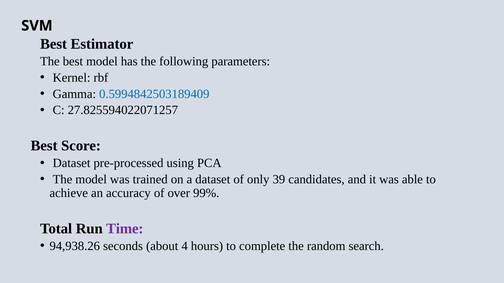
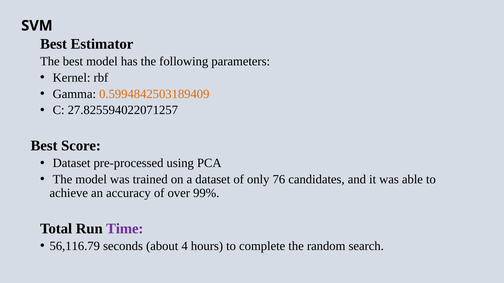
0.5994842503189409 colour: blue -> orange (154, 94)
39: 39 -> 76 (279, 180)
94,938.26: 94,938.26 -> 56,116.79 (75, 246)
